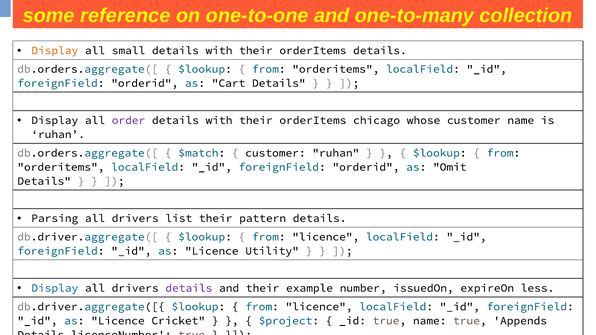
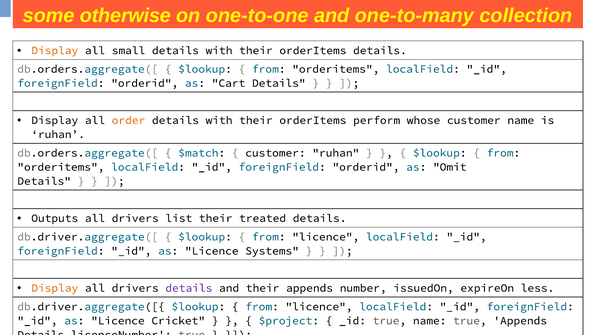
reference: reference -> otherwise (125, 16)
order colour: purple -> orange (129, 120)
chicago: chicago -> perform (377, 120)
Parsing: Parsing -> Outputs (55, 218)
pattern: pattern -> treated (263, 218)
Utility: Utility -> Systems (272, 251)
Display colour: blue -> orange (55, 288)
their example: example -> appends (310, 288)
